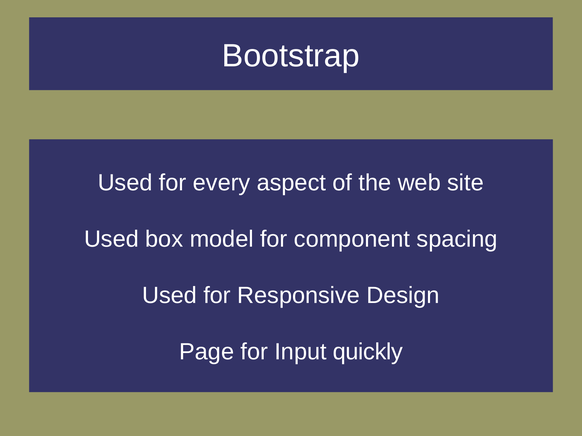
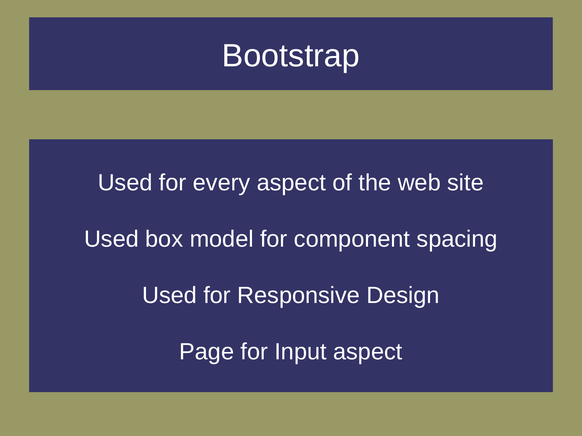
Input quickly: quickly -> aspect (368, 352)
